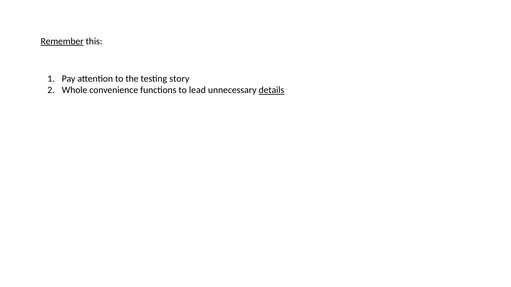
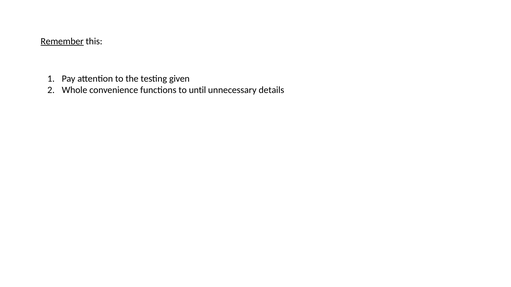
story: story -> given (179, 79)
lead: lead -> until (197, 90)
details underline: present -> none (271, 90)
